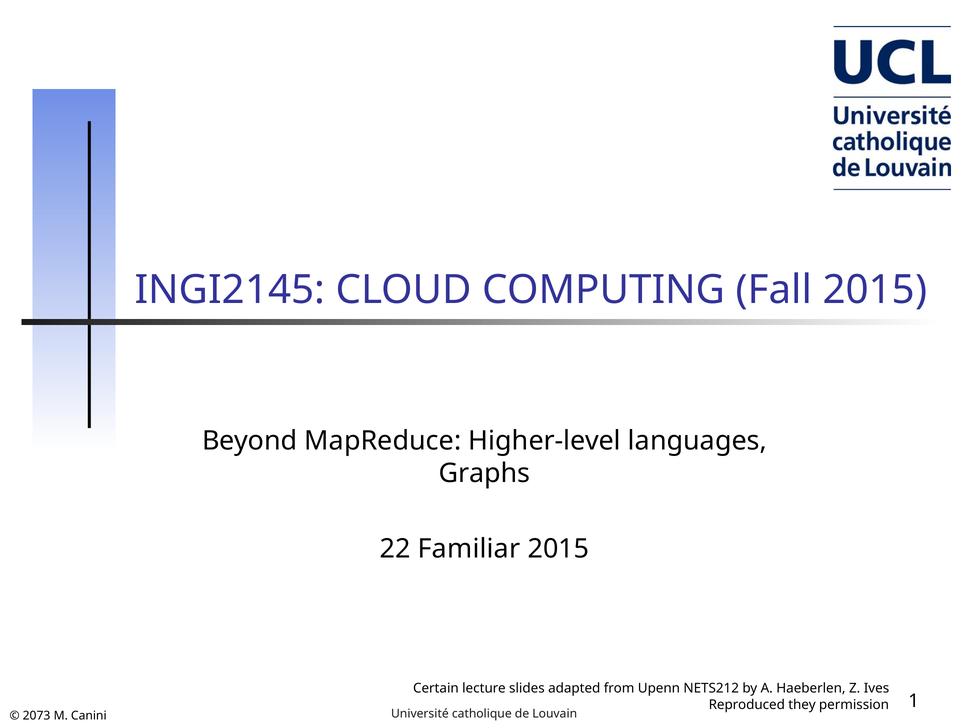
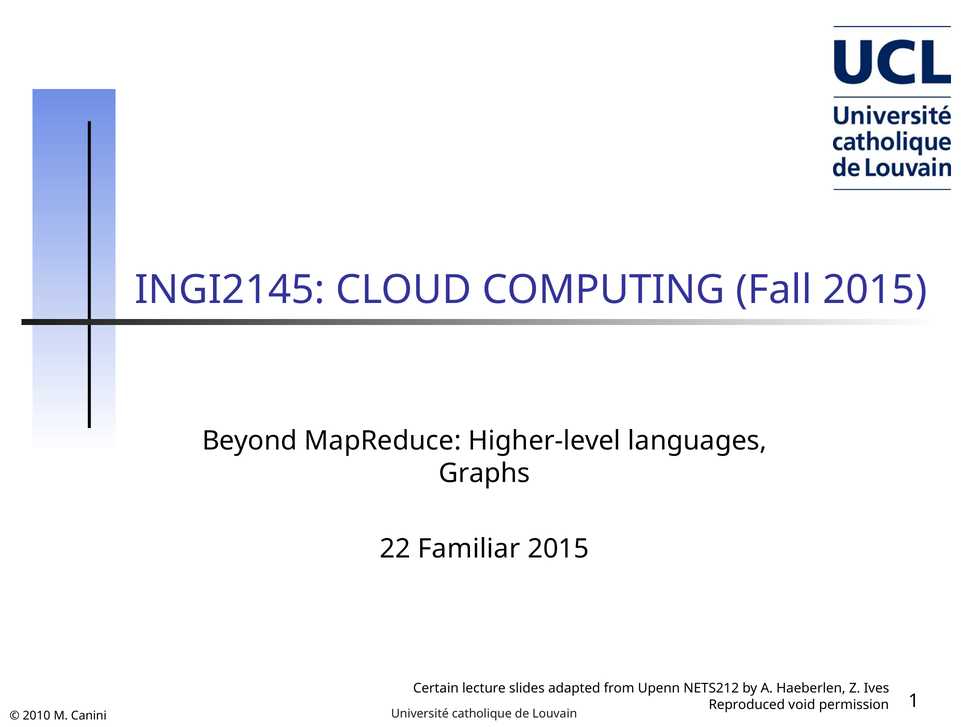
they: they -> void (802, 704)
2073: 2073 -> 2010 (37, 716)
